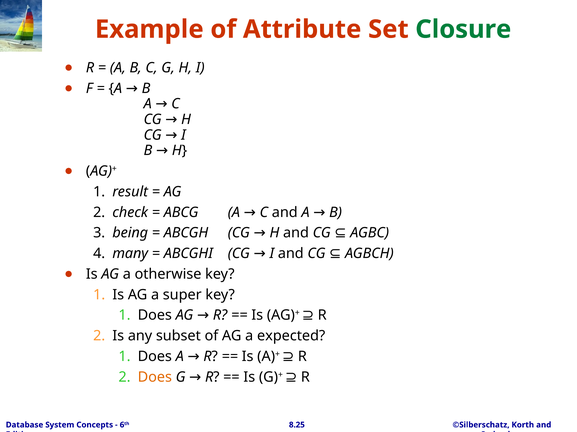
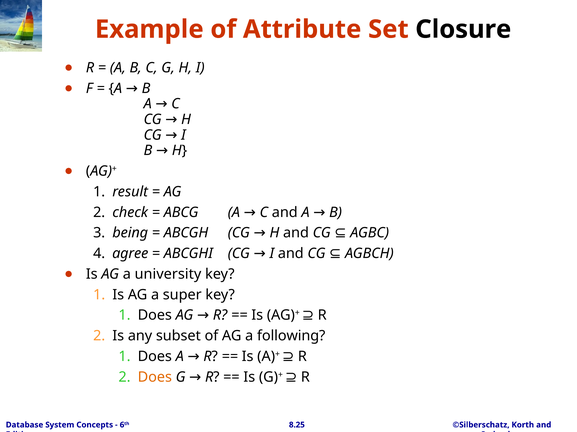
Closure colour: green -> black (463, 29)
many: many -> agree (130, 254)
otherwise: otherwise -> university (168, 275)
expected: expected -> following (291, 336)
